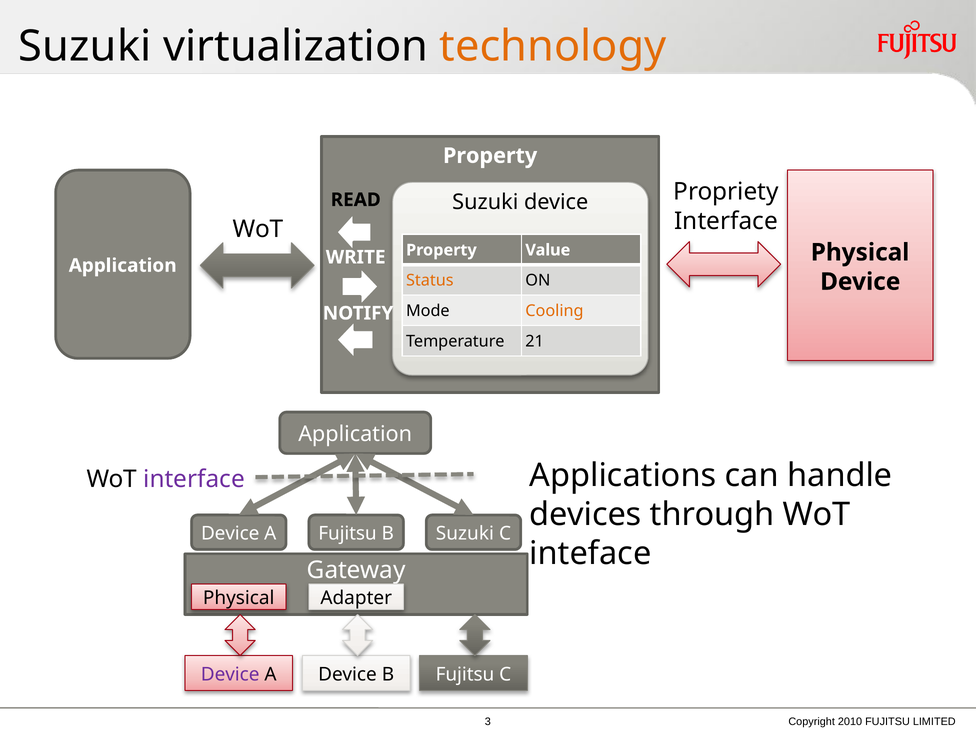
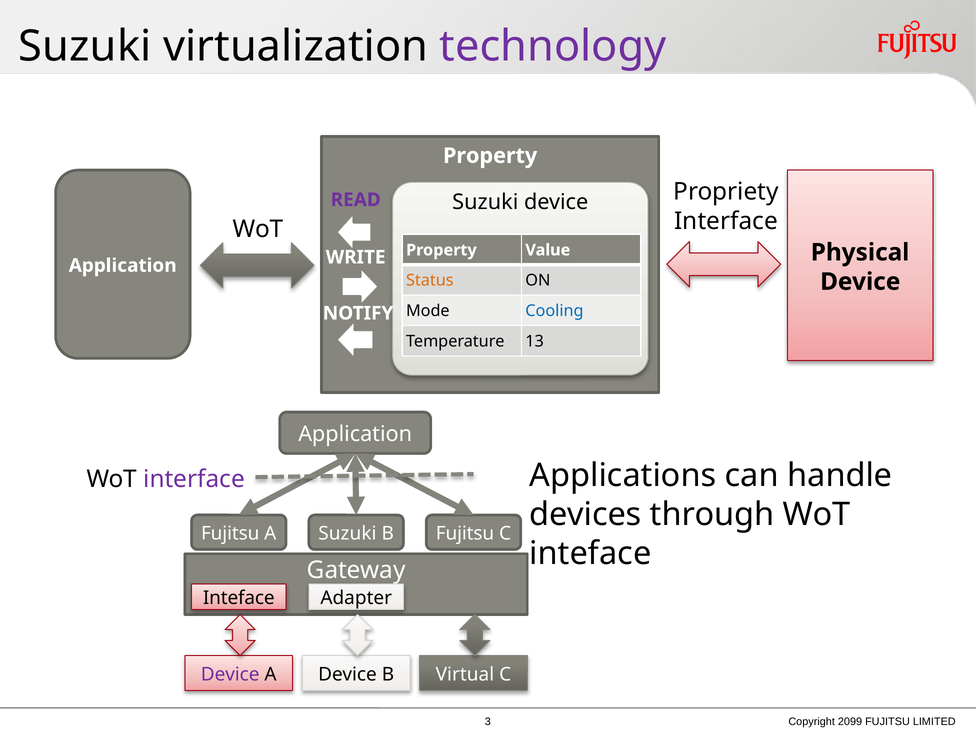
technology colour: orange -> purple (553, 47)
READ colour: black -> purple (356, 200)
Cooling colour: orange -> blue (554, 311)
21: 21 -> 13 (535, 341)
Device: Device -> Fujitsu (230, 534)
A Fujitsu: Fujitsu -> Suzuki (347, 534)
B Suzuki: Suzuki -> Fujitsu (465, 534)
Physical: Physical -> Inteface (239, 598)
Fujitsu: Fujitsu -> Virtual (465, 674)
2010: 2010 -> 2099 (850, 722)
